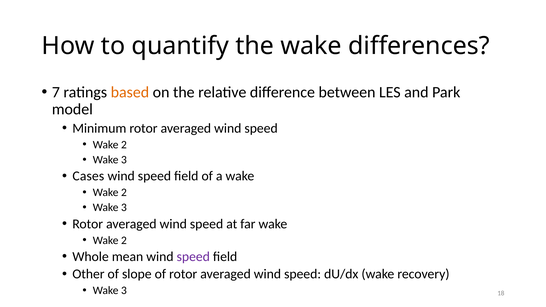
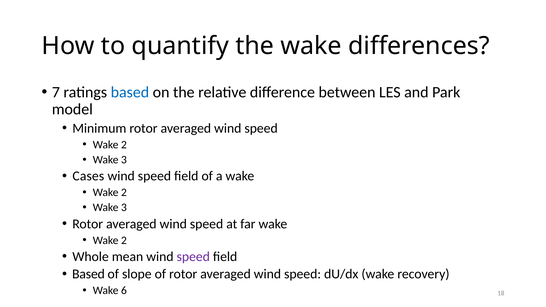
based colour: orange -> blue (130, 92)
Other: Other -> Based (88, 274)
3: 3 -> 6 (124, 291)
